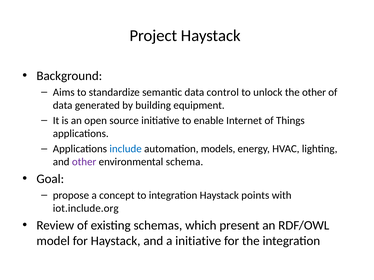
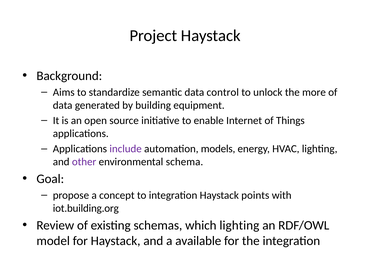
the other: other -> more (314, 92)
include colour: blue -> purple (126, 149)
iot.include.org: iot.include.org -> iot.building.org (86, 209)
which present: present -> lighting (239, 226)
a initiative: initiative -> available (198, 241)
